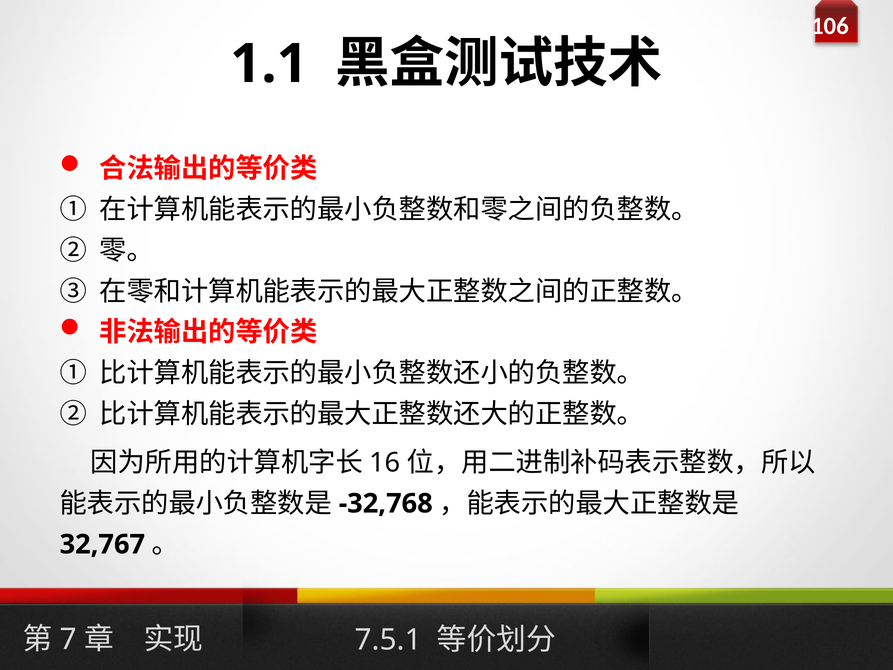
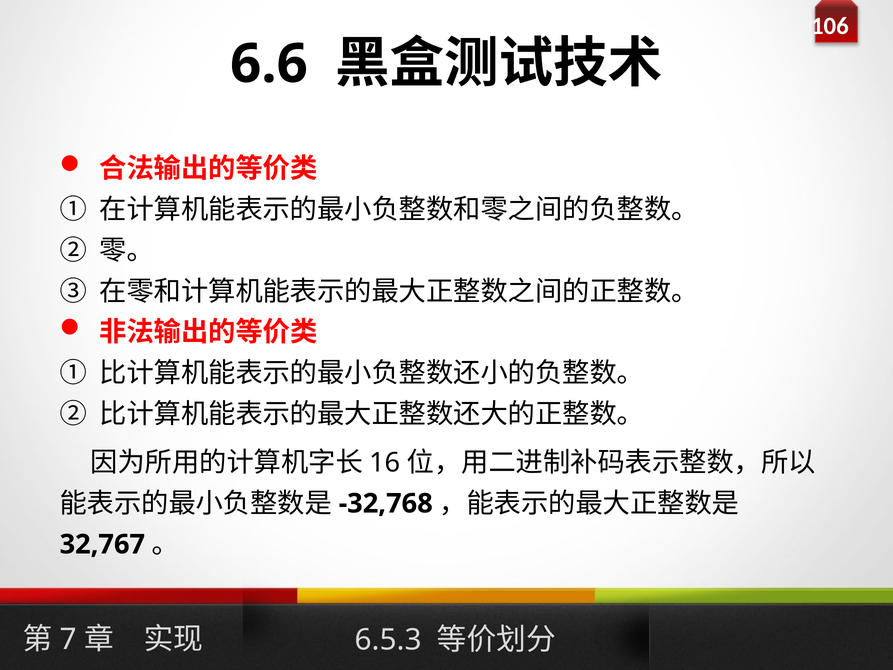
1.1: 1.1 -> 6.6 (269, 64)
7.5.1: 7.5.1 -> 6.5.3 (388, 640)
